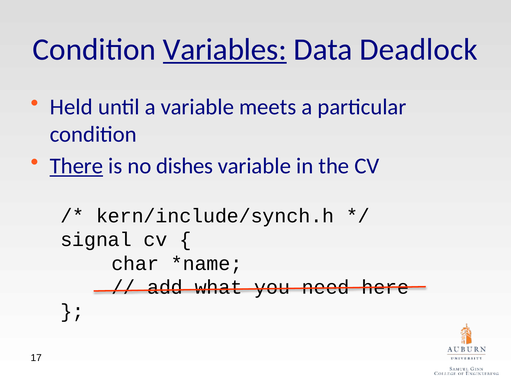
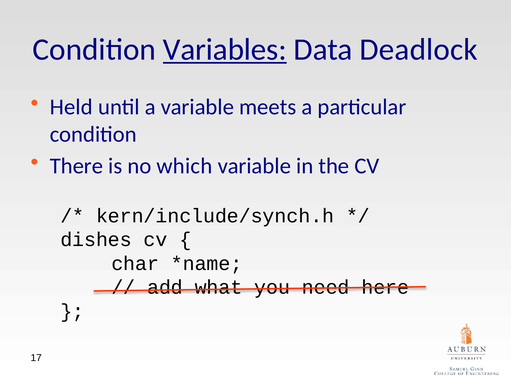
There underline: present -> none (76, 166)
dishes: dishes -> which (184, 166)
signal: signal -> dishes (96, 240)
